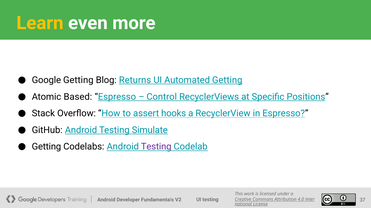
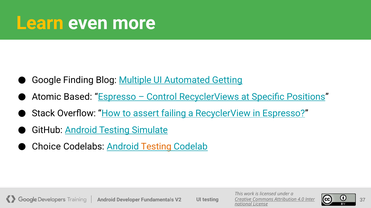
Google Getting: Getting -> Finding (78, 80)
Returns: Returns -> Multiple (135, 80)
hooks: hooks -> failing (174, 114)
Getting: Getting -> Choice (46, 147)
Testing colour: purple -> orange (156, 147)
